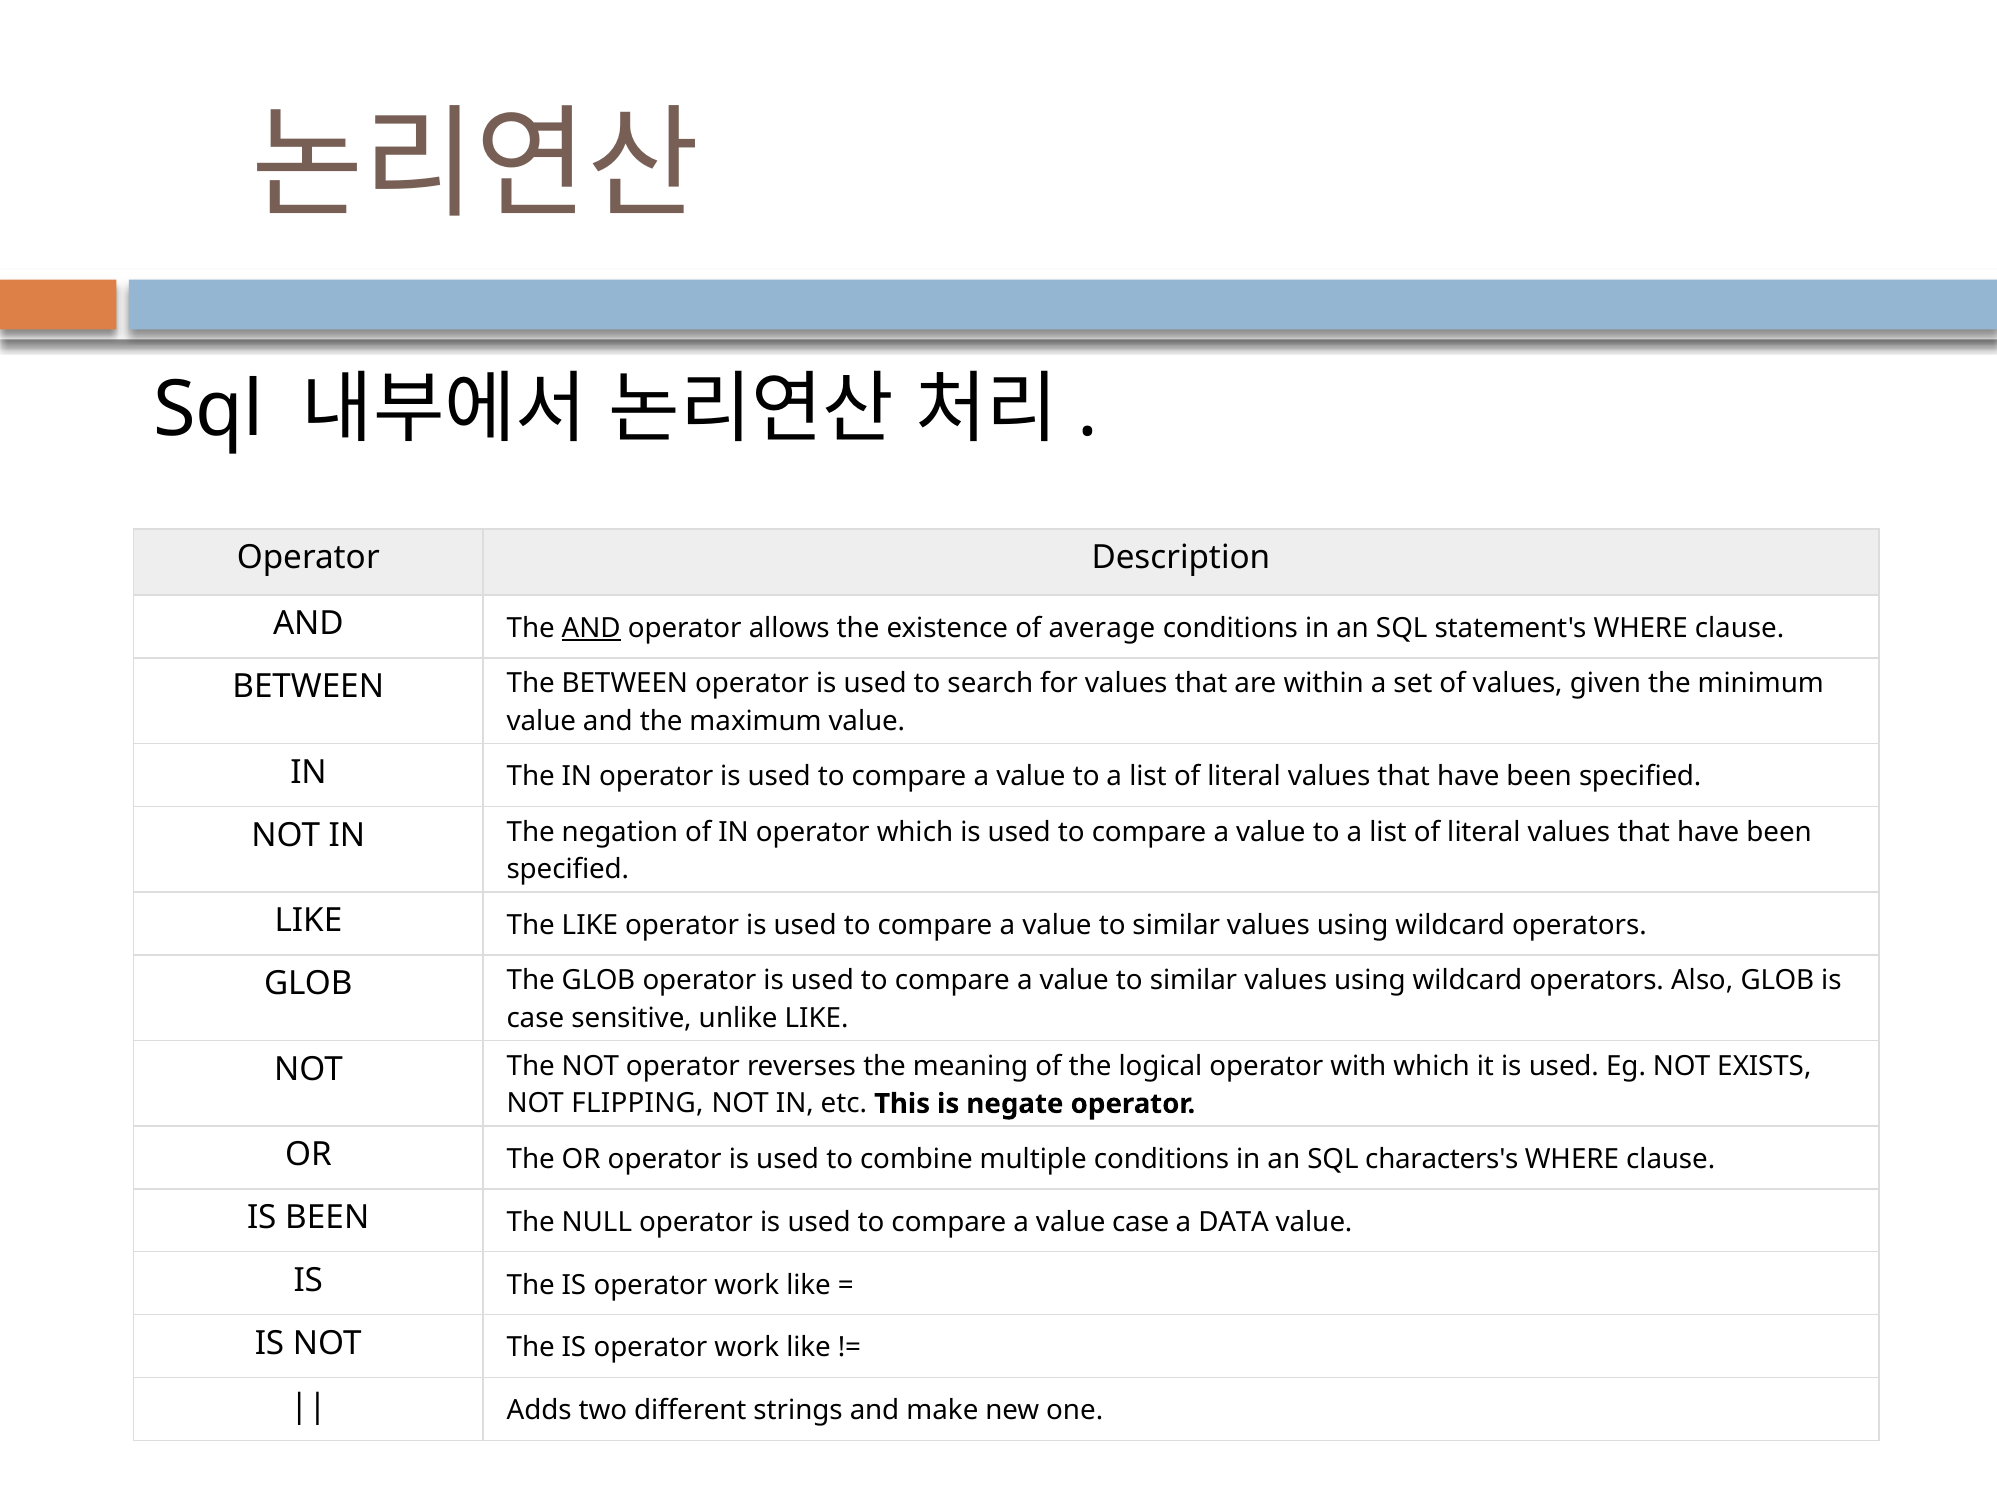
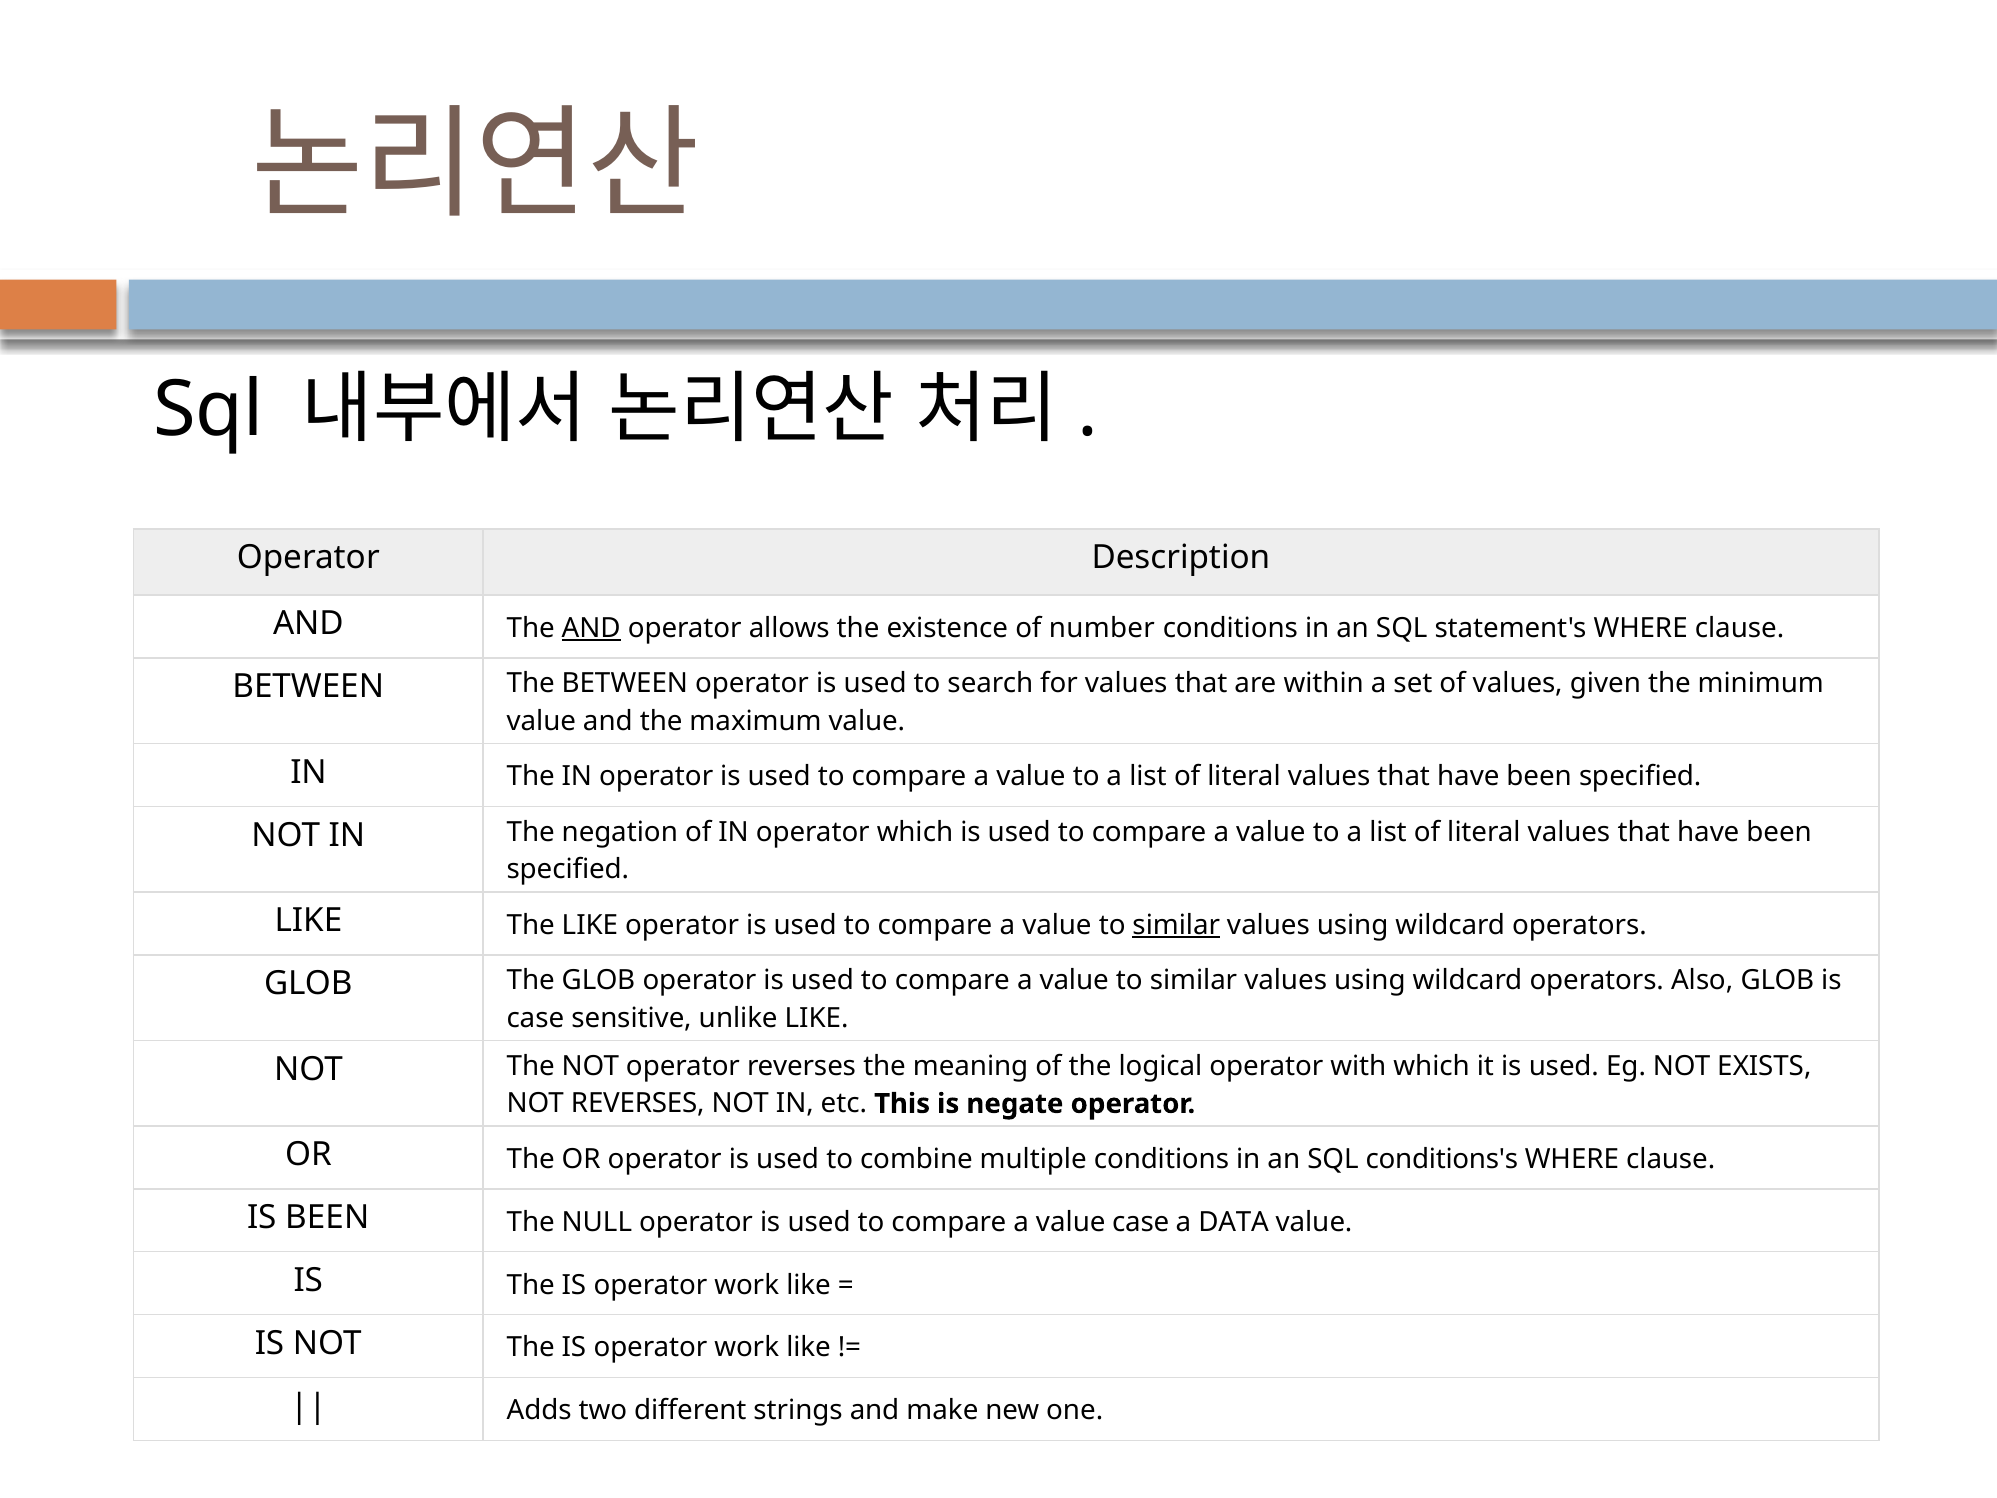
average: average -> number (1102, 628)
similar underline: none -> present (1176, 925)
NOT FLIPPING: FLIPPING -> REVERSES (638, 1104)
characters's: characters's -> conditions's (1442, 1159)
